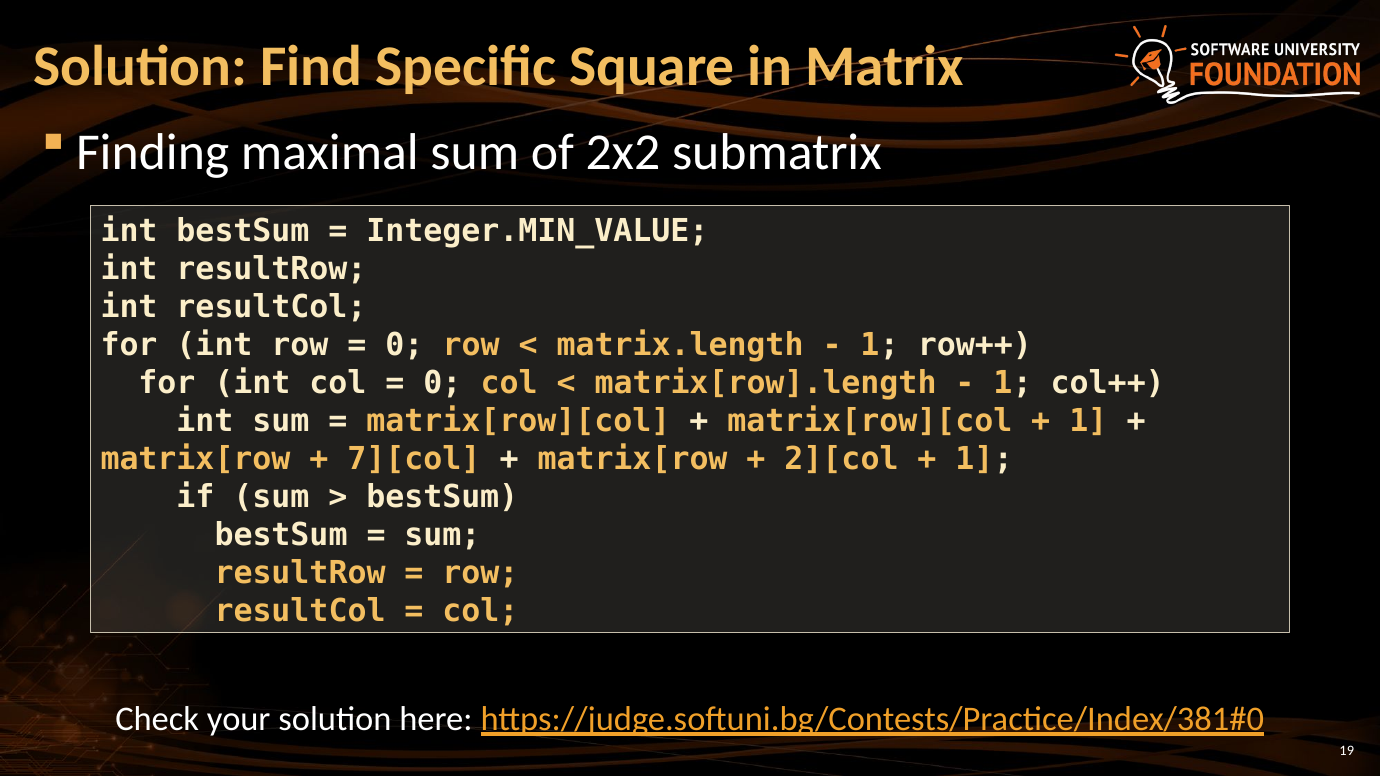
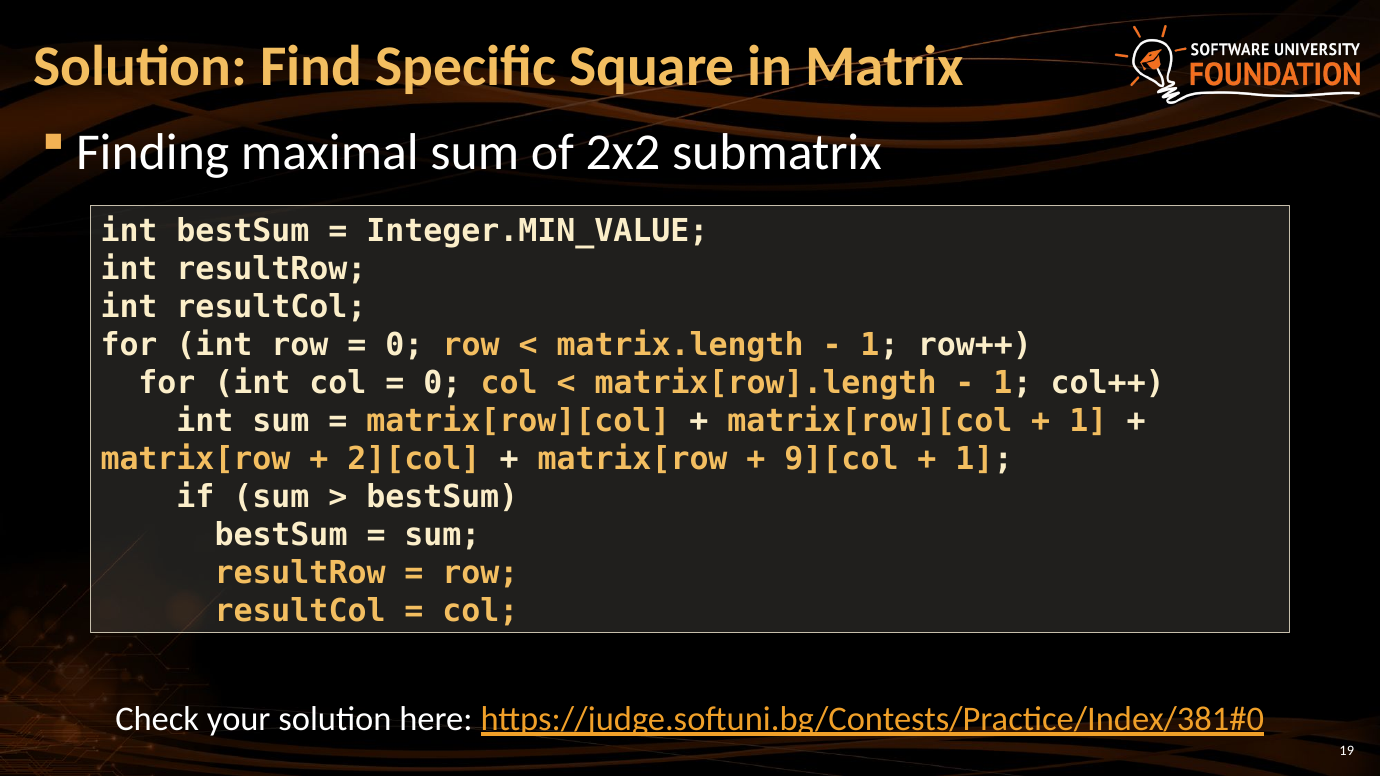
7][col: 7][col -> 2][col (414, 459)
2][col: 2][col -> 9][col (842, 459)
